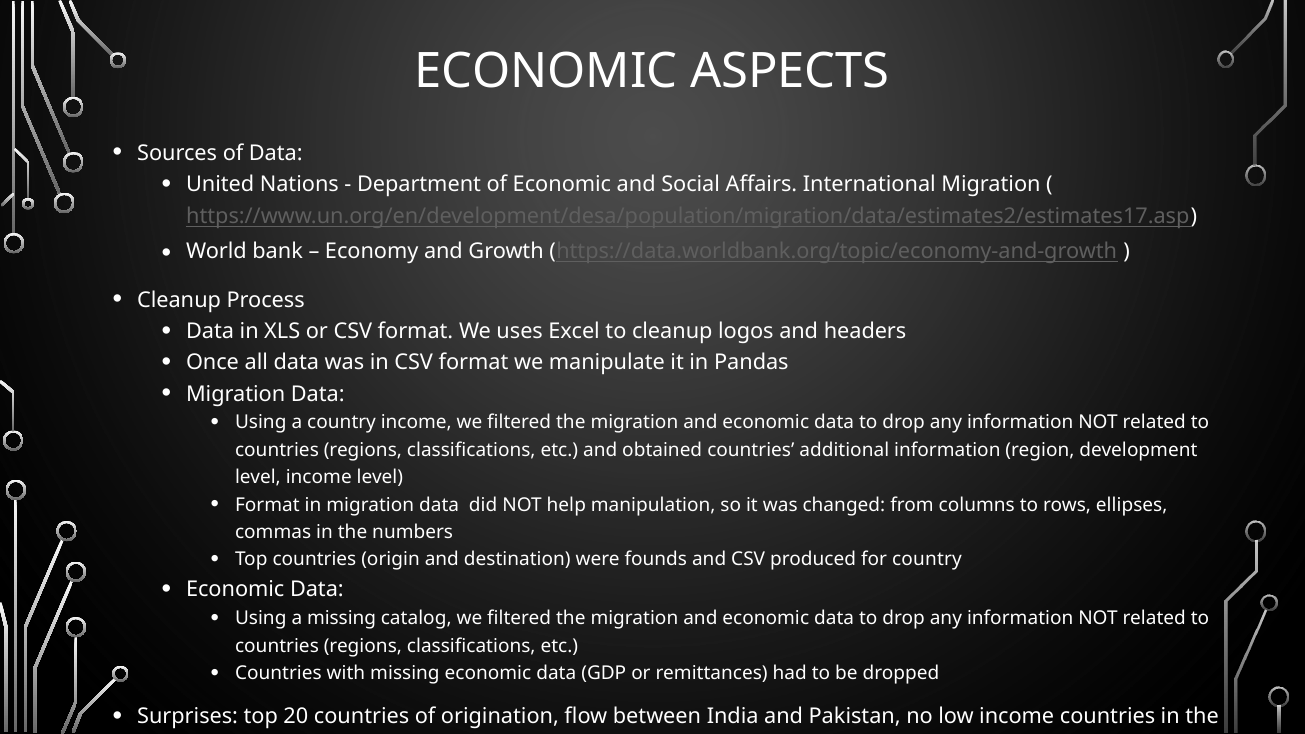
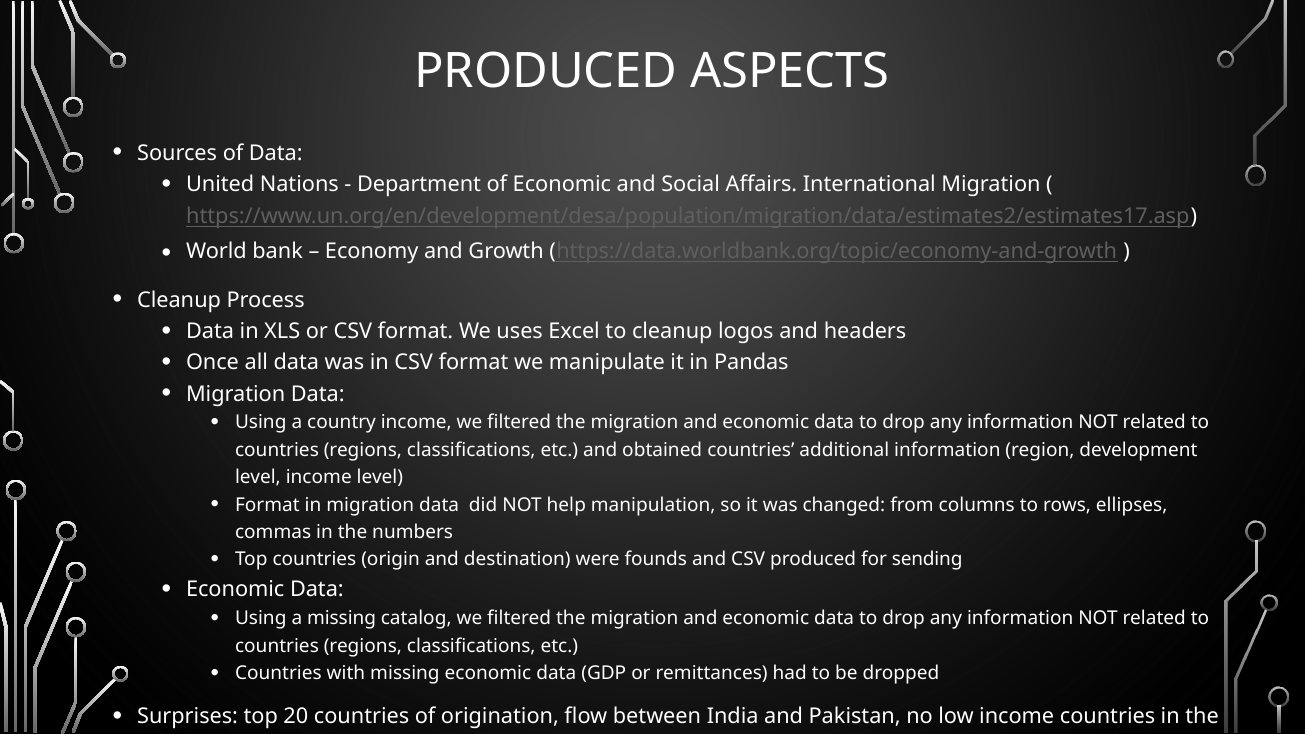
ECONOMIC: ECONOMIC -> PRODUCED (546, 71)
for country: country -> sending (927, 560)
